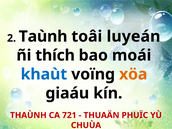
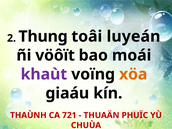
Taùnh: Taùnh -> Thung (43, 36)
thích: thích -> vöôït (55, 55)
khaùt colour: blue -> purple (44, 74)
